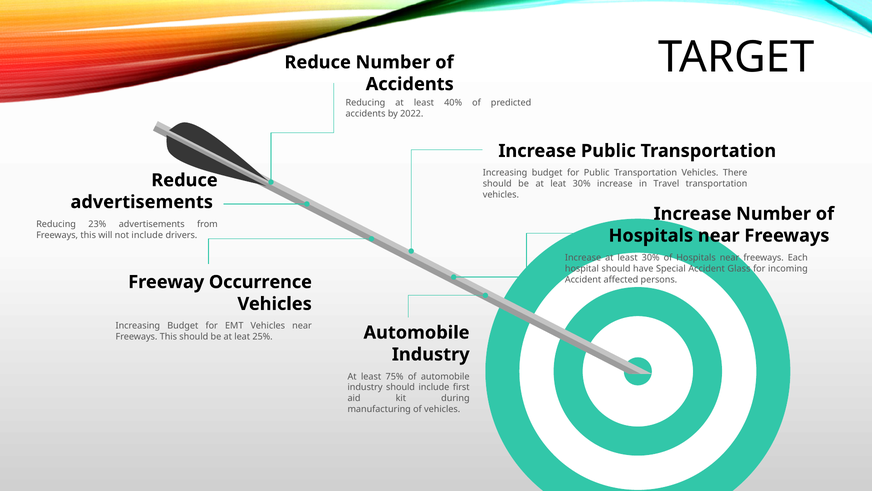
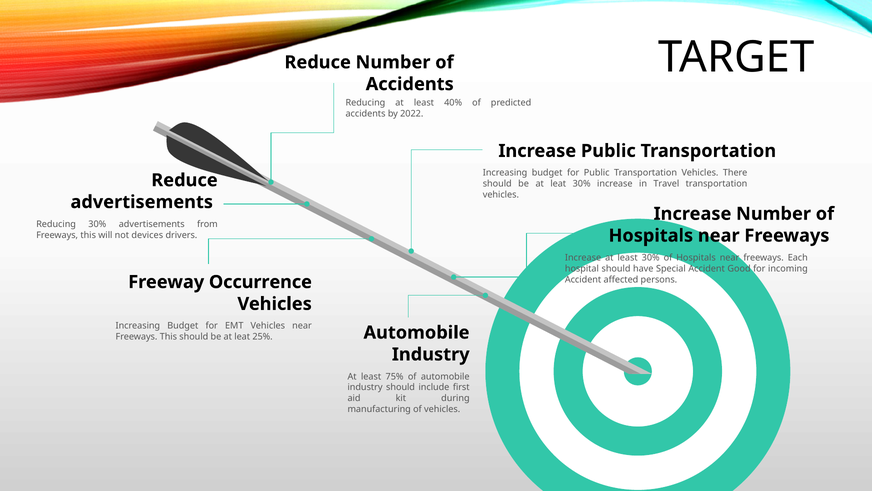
Reducing 23%: 23% -> 30% (97, 224)
not include: include -> devices (147, 235)
Glass: Glass -> Good (739, 268)
